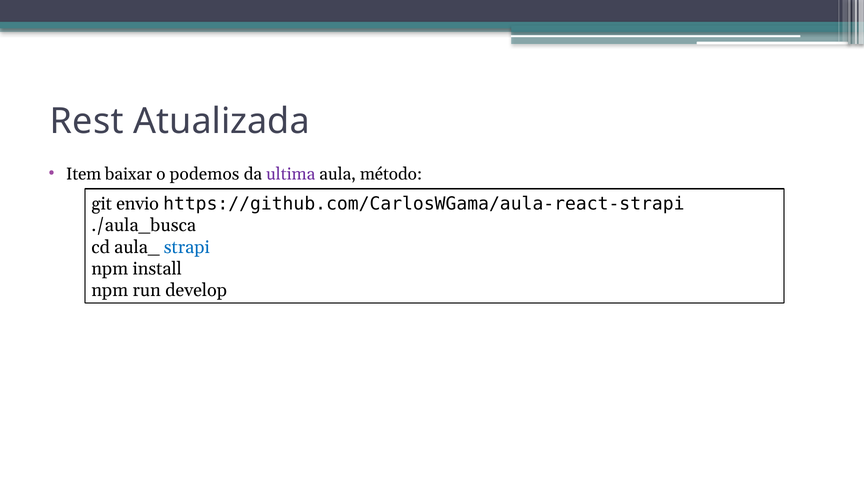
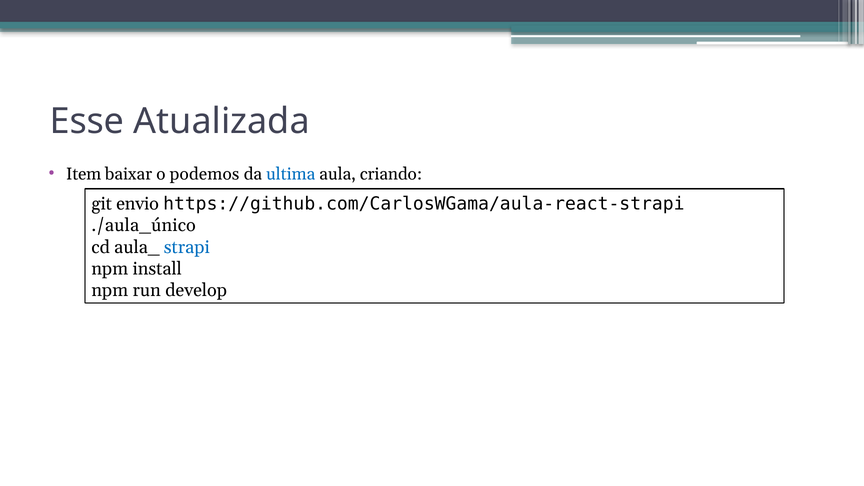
Rest: Rest -> Esse (87, 121)
ultima colour: purple -> blue (291, 174)
método: método -> criando (391, 174)
./aula_busca: ./aula_busca -> ./aula_único (144, 225)
